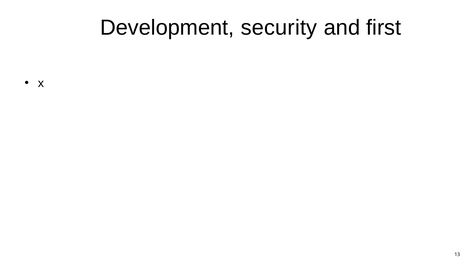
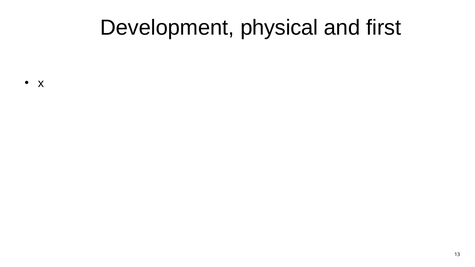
security: security -> physical (279, 28)
